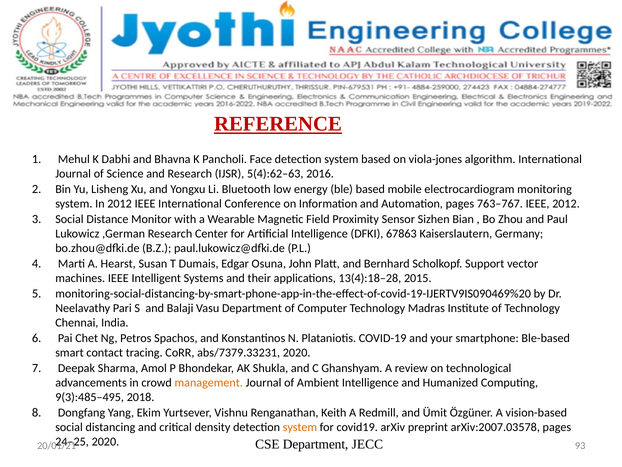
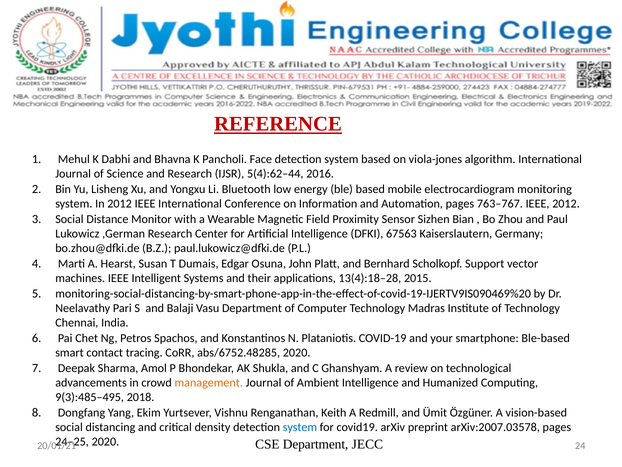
5(4):62–63: 5(4):62–63 -> 5(4):62–44 (275, 174)
67863: 67863 -> 67563 (401, 234)
abs/7379.33231: abs/7379.33231 -> abs/6752.48285 (239, 352)
system colour: orange -> blue (300, 427)
93: 93 -> 24 (580, 445)
